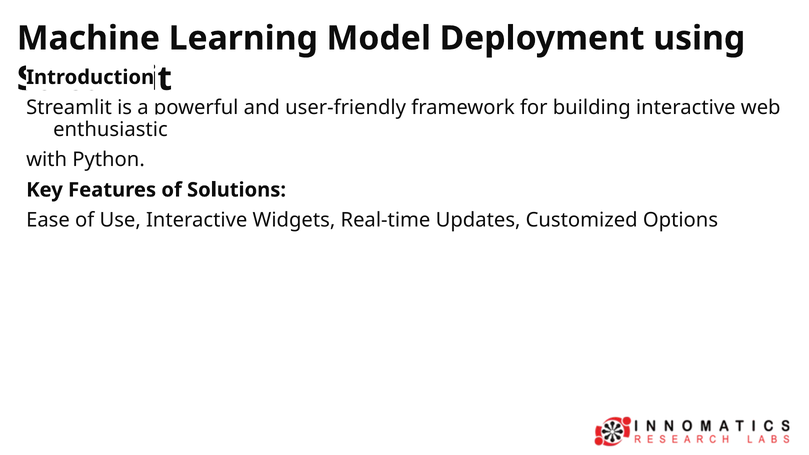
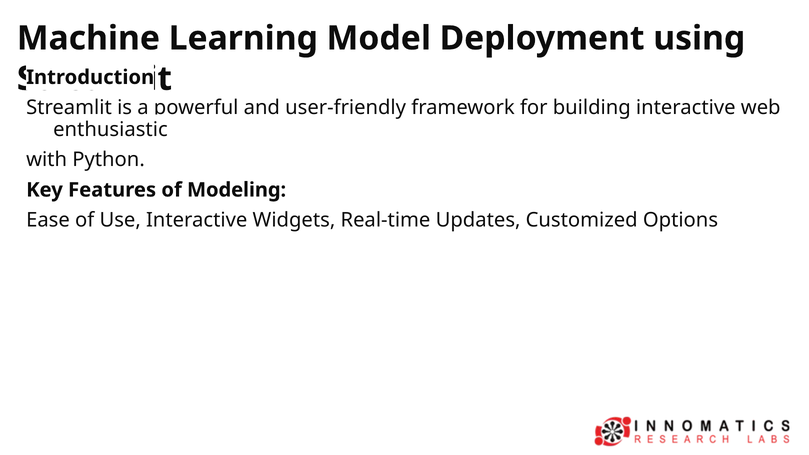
Solutions: Solutions -> Modeling (237, 190)
